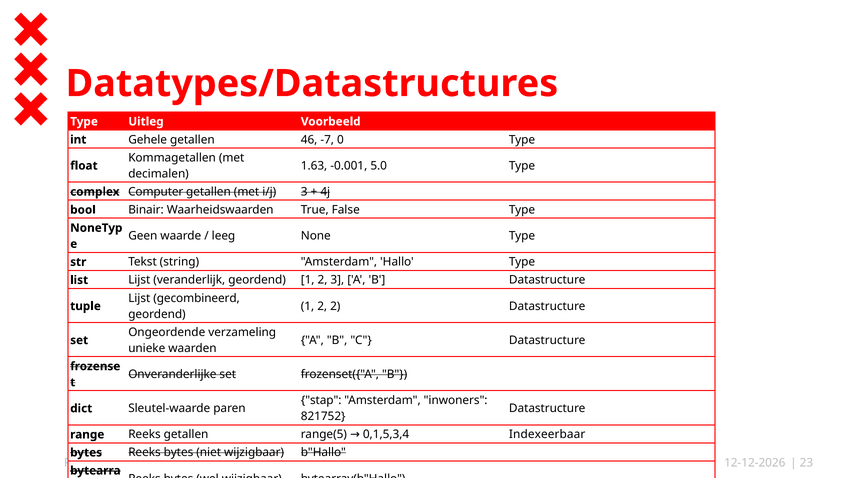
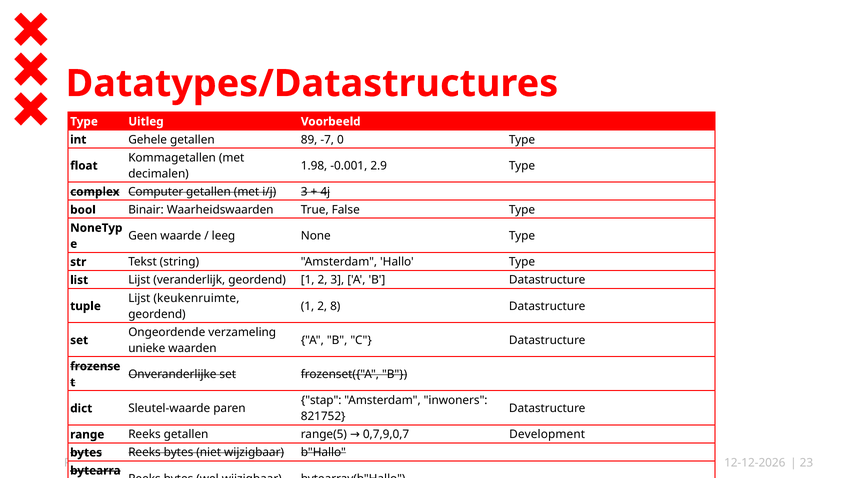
46: 46 -> 89 (309, 140)
1.63: 1.63 -> 1.98 (314, 166)
5.0: 5.0 -> 2.9 (379, 166)
gecombineerd: gecombineerd -> keukenruimte (196, 298)
2 2: 2 -> 8 (335, 306)
Indexeerbaar: Indexeerbaar -> Development (547, 435)
0,1,5,3,4: 0,1,5,3,4 -> 0,7,9,0,7 (386, 435)
